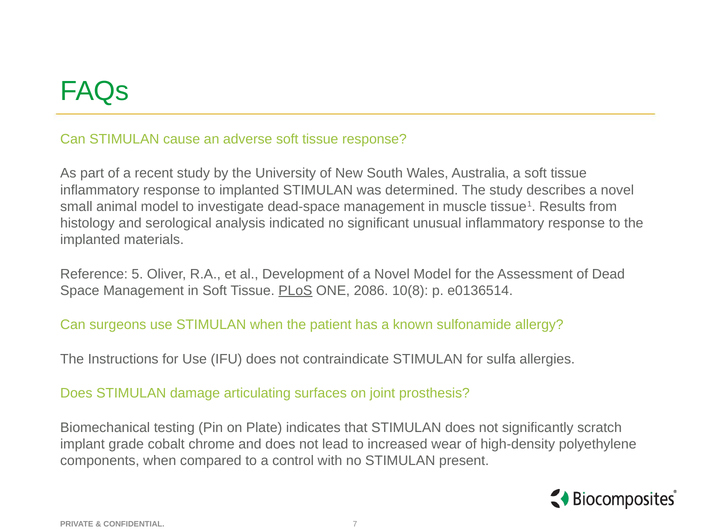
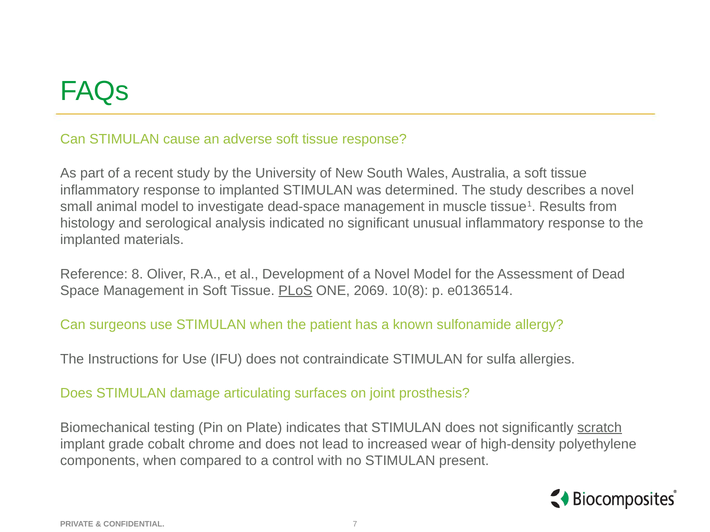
5: 5 -> 8 (137, 274)
2086: 2086 -> 2069 (371, 291)
scratch underline: none -> present (600, 428)
